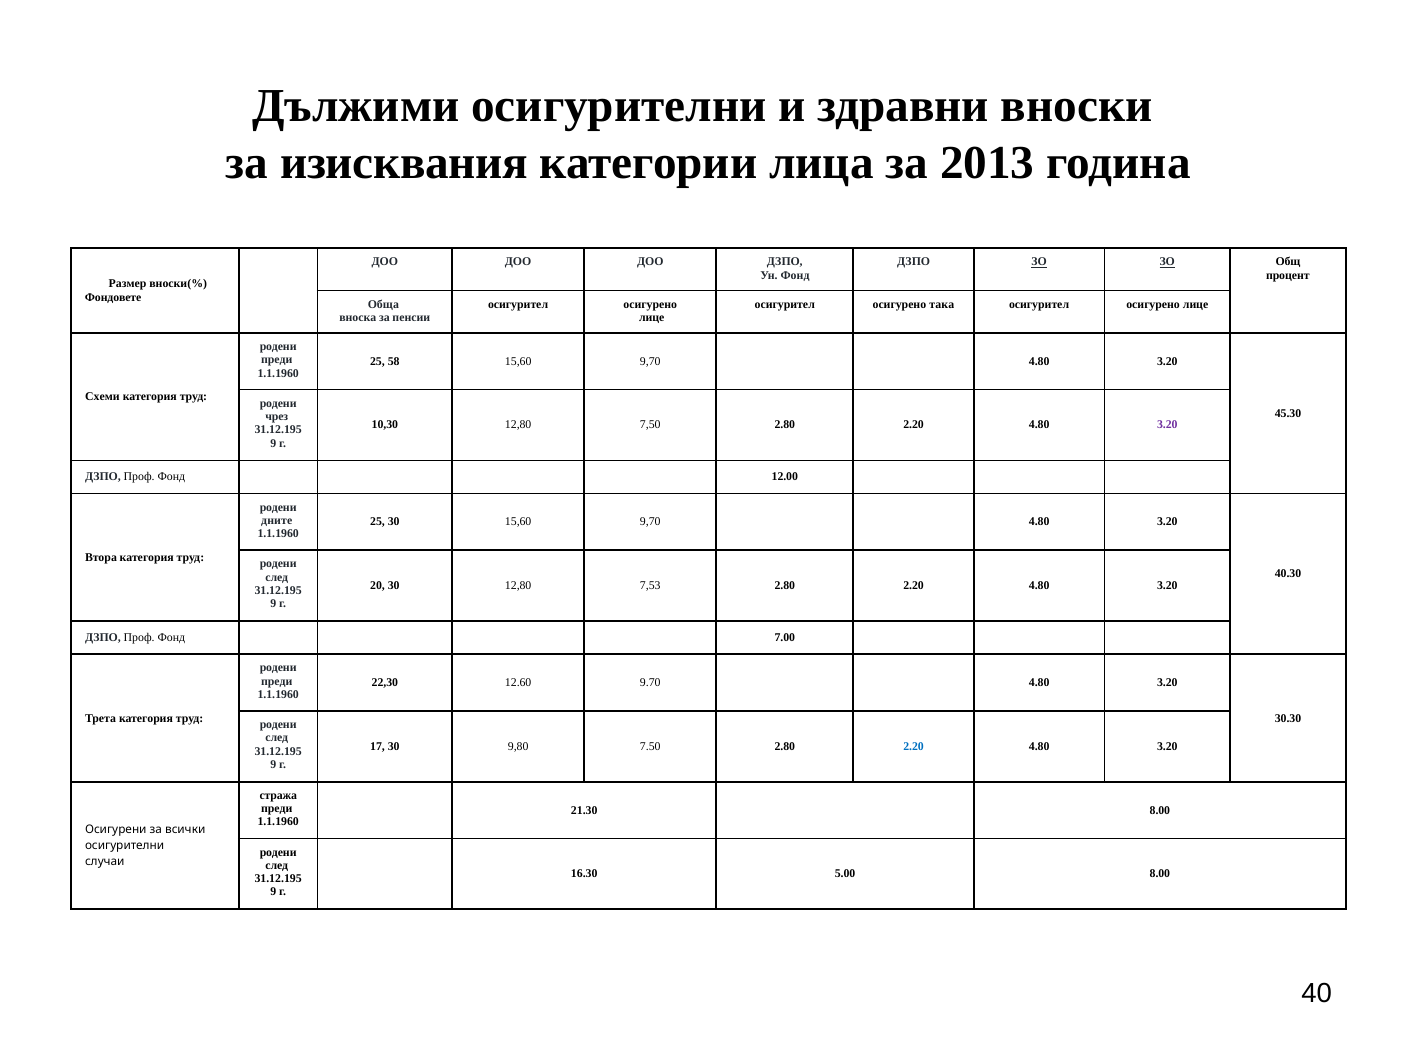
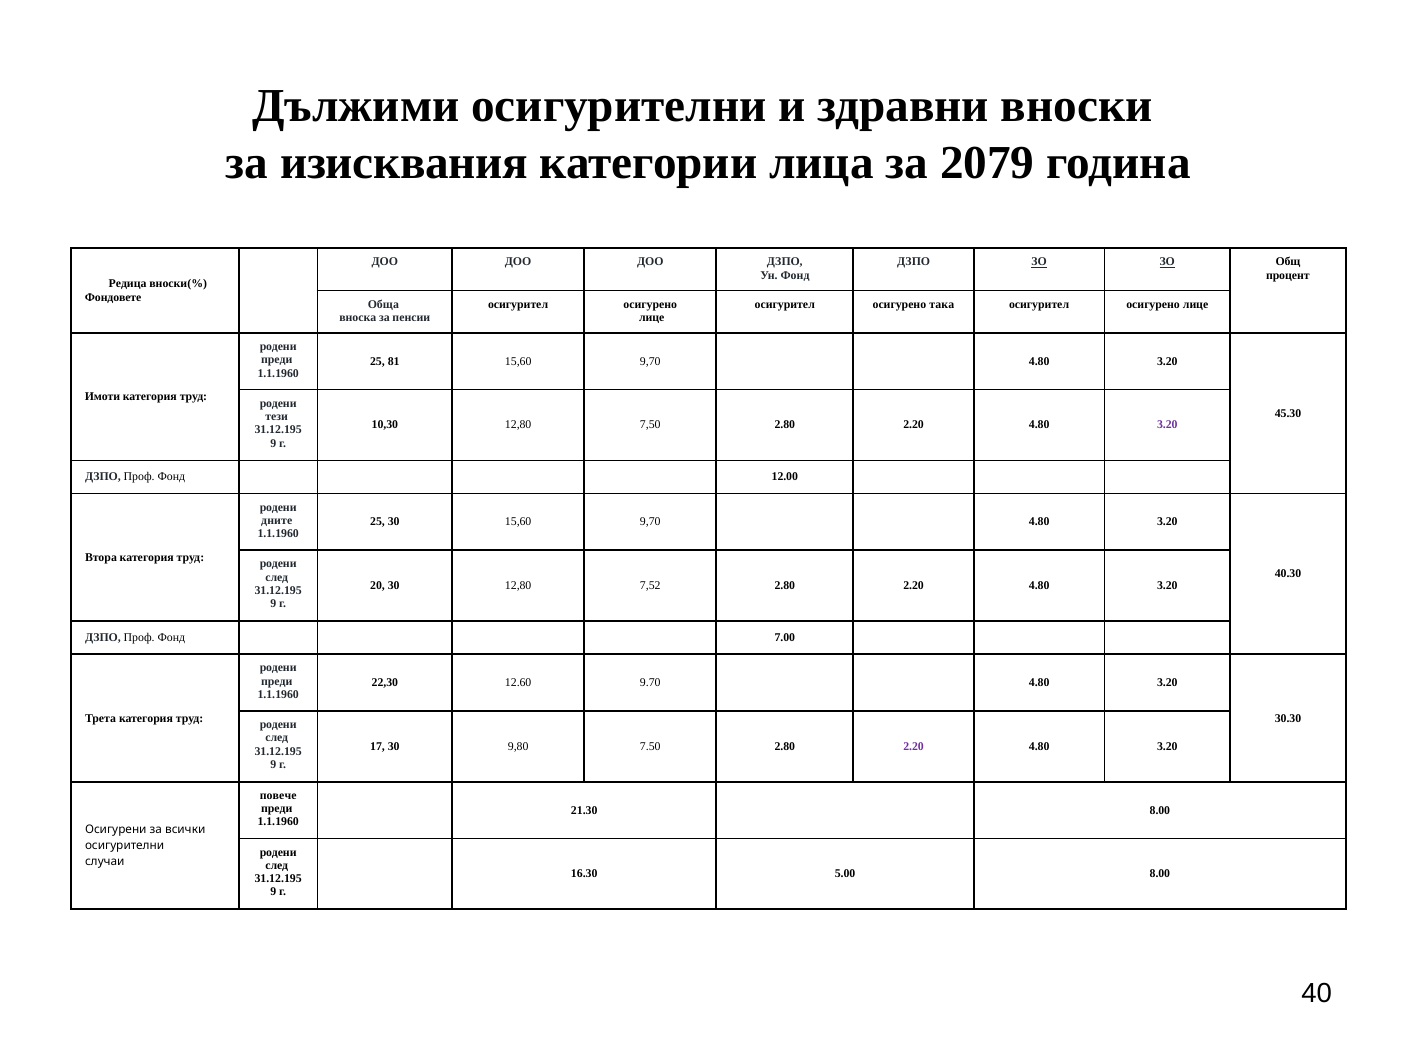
2013: 2013 -> 2079 (987, 163)
Размер: Размер -> Редица (128, 284)
58: 58 -> 81 (394, 361)
Схеми: Схеми -> Имоти (102, 397)
чрез: чрез -> тези (277, 417)
7,53: 7,53 -> 7,52 (650, 586)
2.20 colour: blue -> purple (914, 746)
стража: стража -> повече (278, 795)
